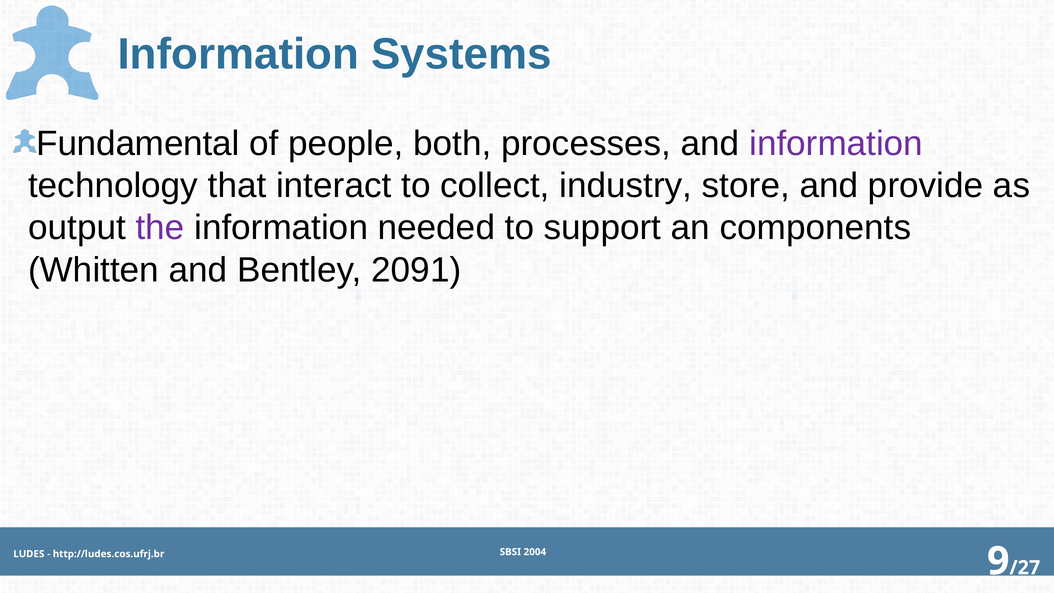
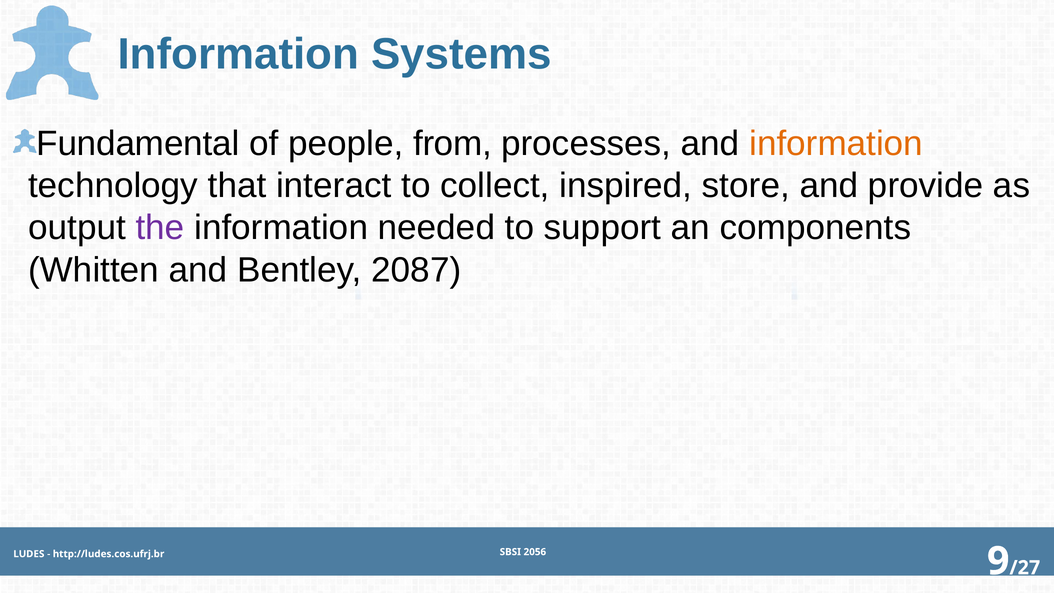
both: both -> from (452, 143)
information colour: purple -> orange (836, 143)
industry: industry -> inspired (626, 186)
2091: 2091 -> 2087 (416, 270)
2004: 2004 -> 2056 (535, 552)
